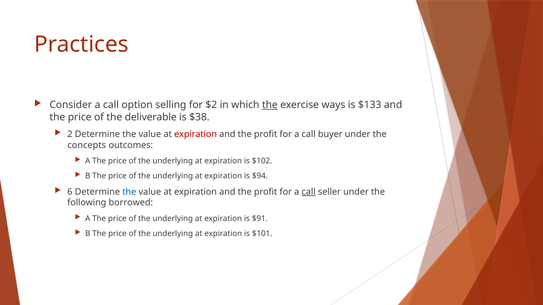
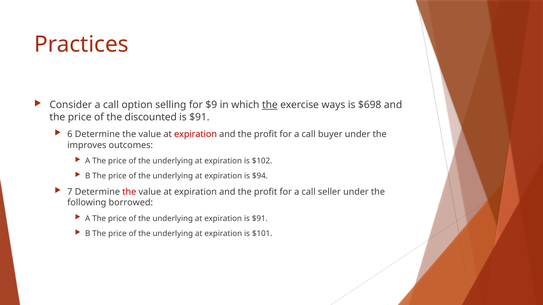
$2: $2 -> $9 (211, 105)
$133: $133 -> $698 (370, 105)
deliverable: deliverable -> discounted (151, 117)
$38: $38 -> $91 (199, 117)
2: 2 -> 6 (70, 134)
concepts: concepts -> improves (87, 145)
6: 6 -> 7 (70, 192)
the colour: blue -> red (129, 192)
call underline: present -> none (309, 192)
